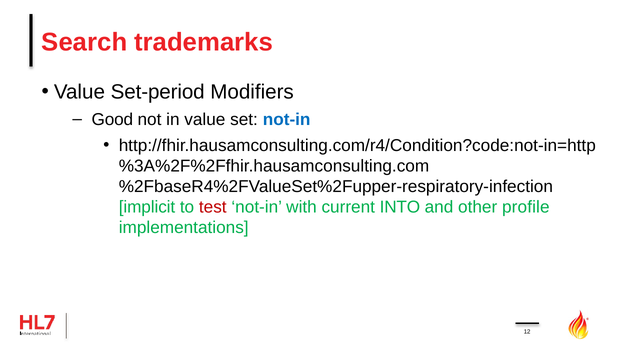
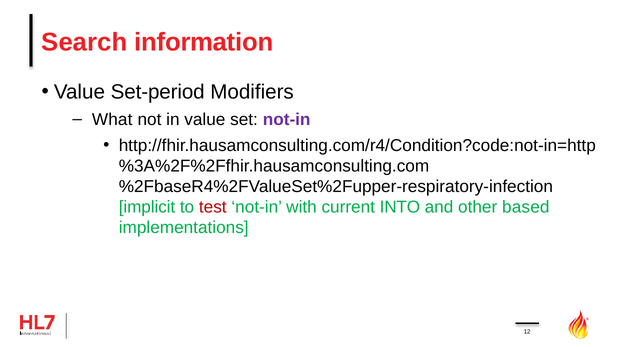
trademarks: trademarks -> information (204, 42)
Good: Good -> What (112, 120)
not-in colour: blue -> purple (287, 120)
profile: profile -> based (526, 207)
